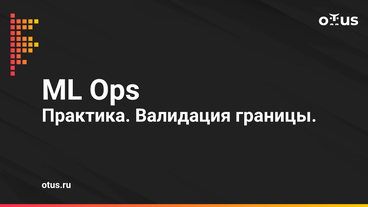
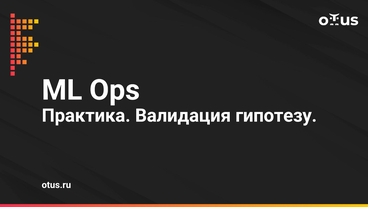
границы: границы -> гипотезу (276, 116)
